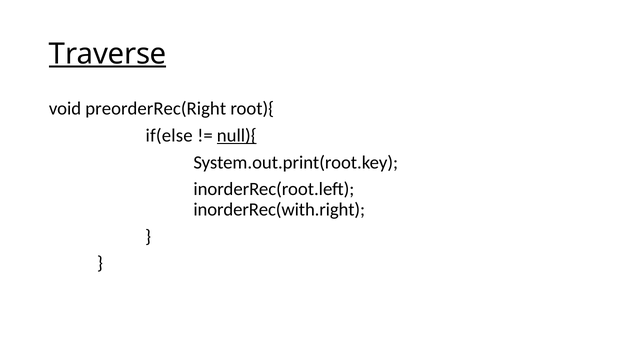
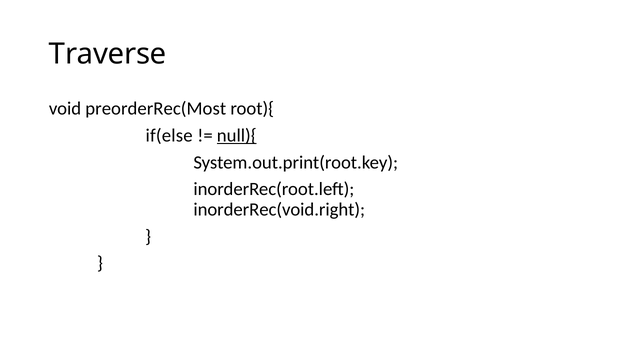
Traverse underline: present -> none (108, 54)
preorderRec(Right: preorderRec(Right -> preorderRec(Most (156, 109)
inorderRec(with.right: inorderRec(with.right -> inorderRec(void.right (279, 210)
